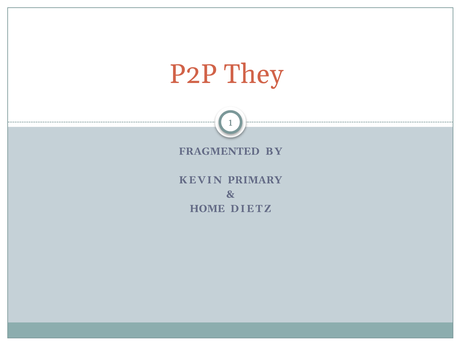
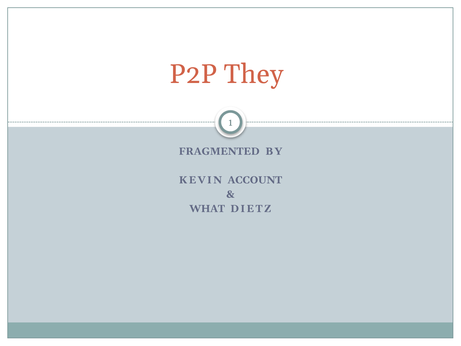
PRIMARY: PRIMARY -> ACCOUNT (255, 180)
HOME: HOME -> WHAT (207, 209)
